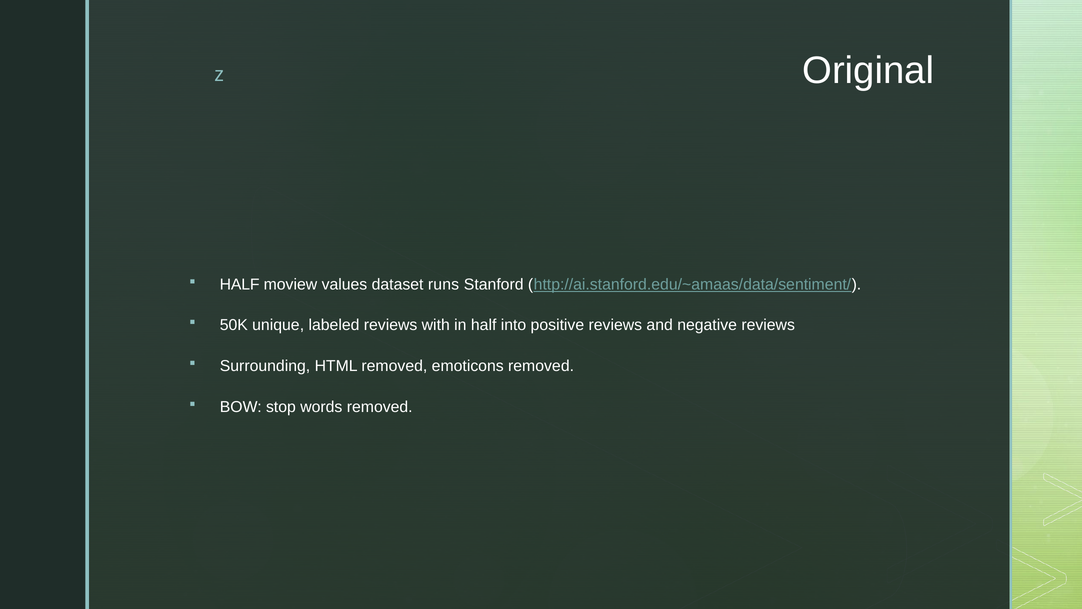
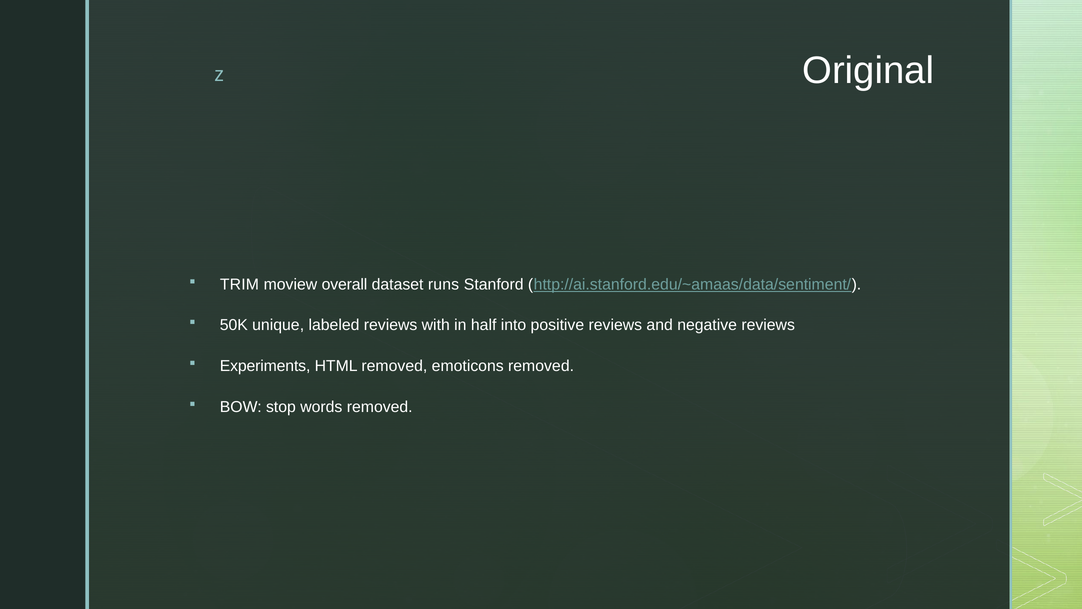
HALF: HALF -> TRIM (239, 284)
values: values -> overall (345, 284)
Surrounding: Surrounding -> Experiments (265, 366)
